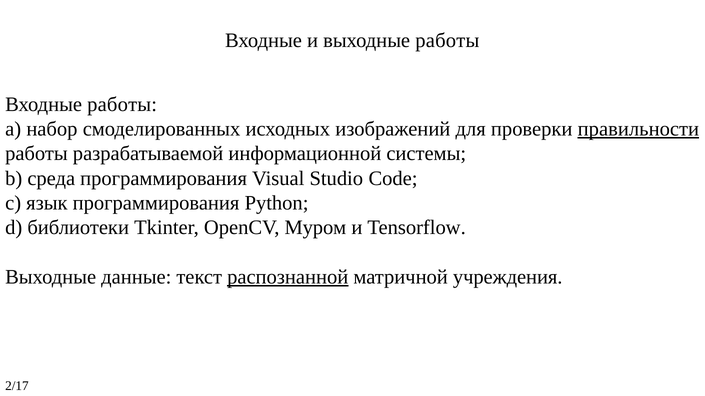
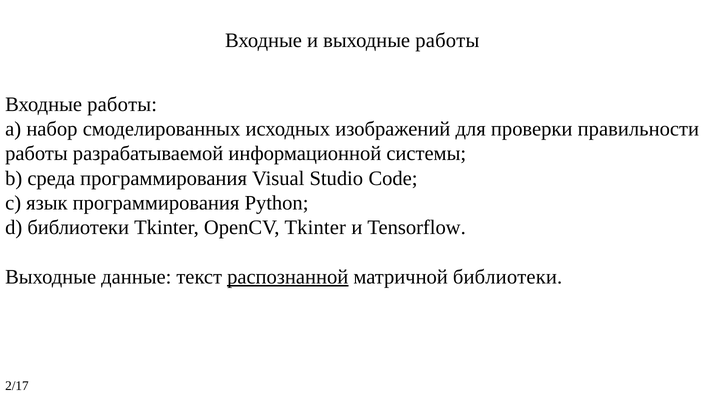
правильности underline: present -> none (638, 129)
OpenCV Муром: Муром -> Tkinter (315, 228)
матричной учреждения: учреждения -> библиотеки (508, 277)
